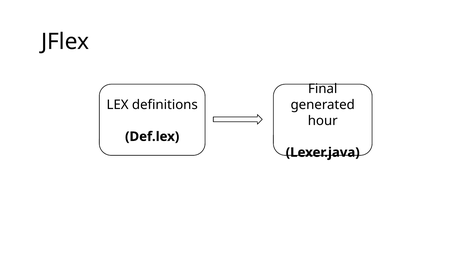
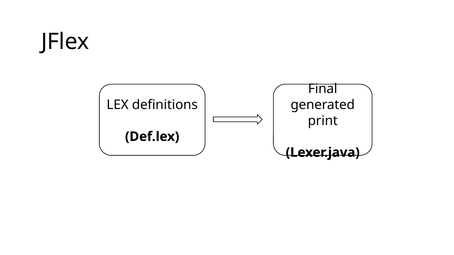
hour: hour -> print (323, 121)
